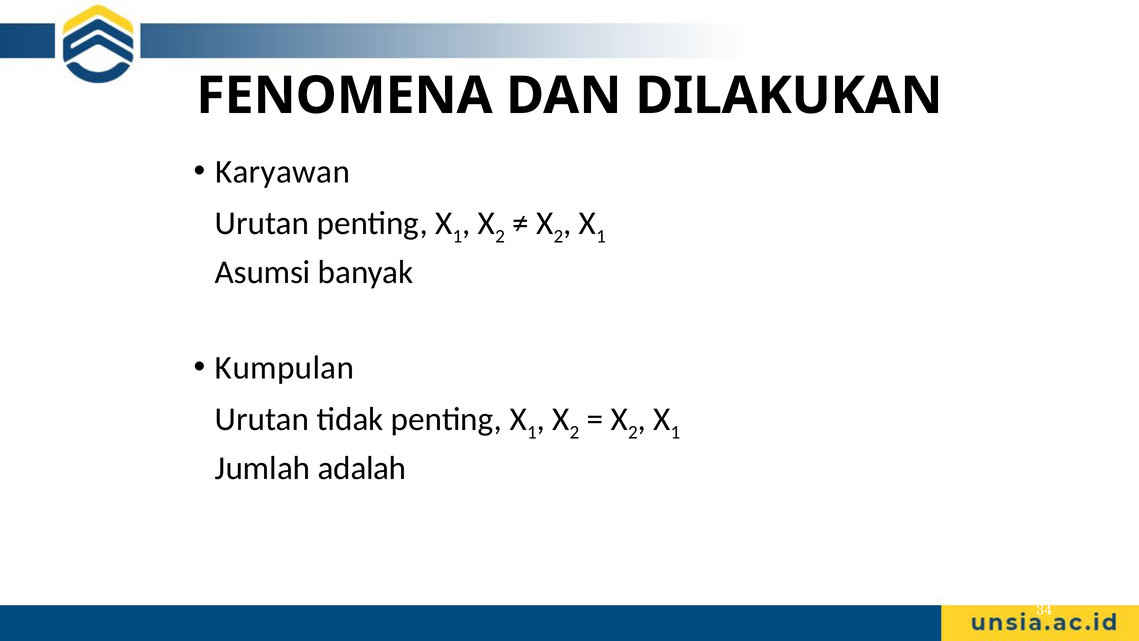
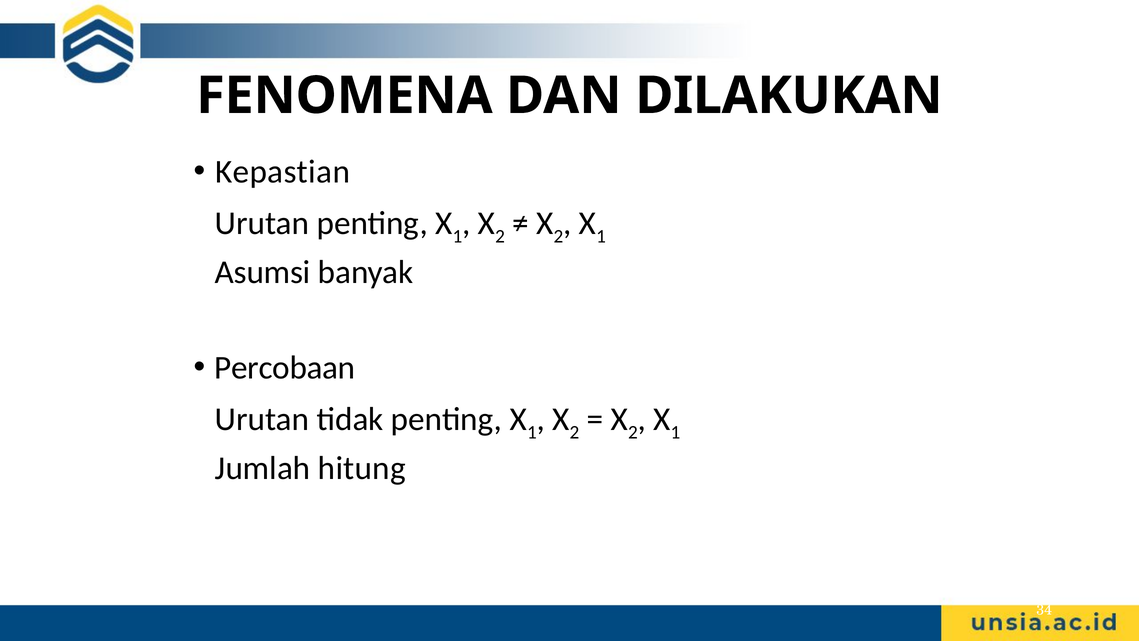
Karyawan: Karyawan -> Kepastian (283, 172)
Kumpulan: Kumpulan -> Percobaan (285, 367)
adalah: adalah -> hitung (362, 468)
